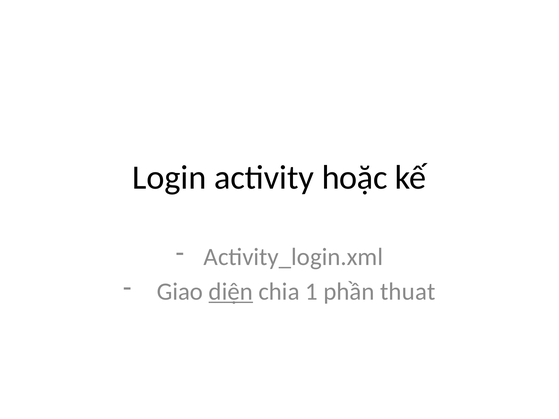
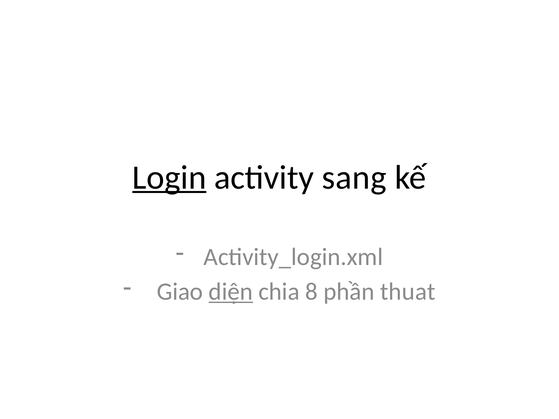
Login underline: none -> present (169, 178)
hoặc: hoặc -> sang (354, 178)
1: 1 -> 8 (312, 292)
